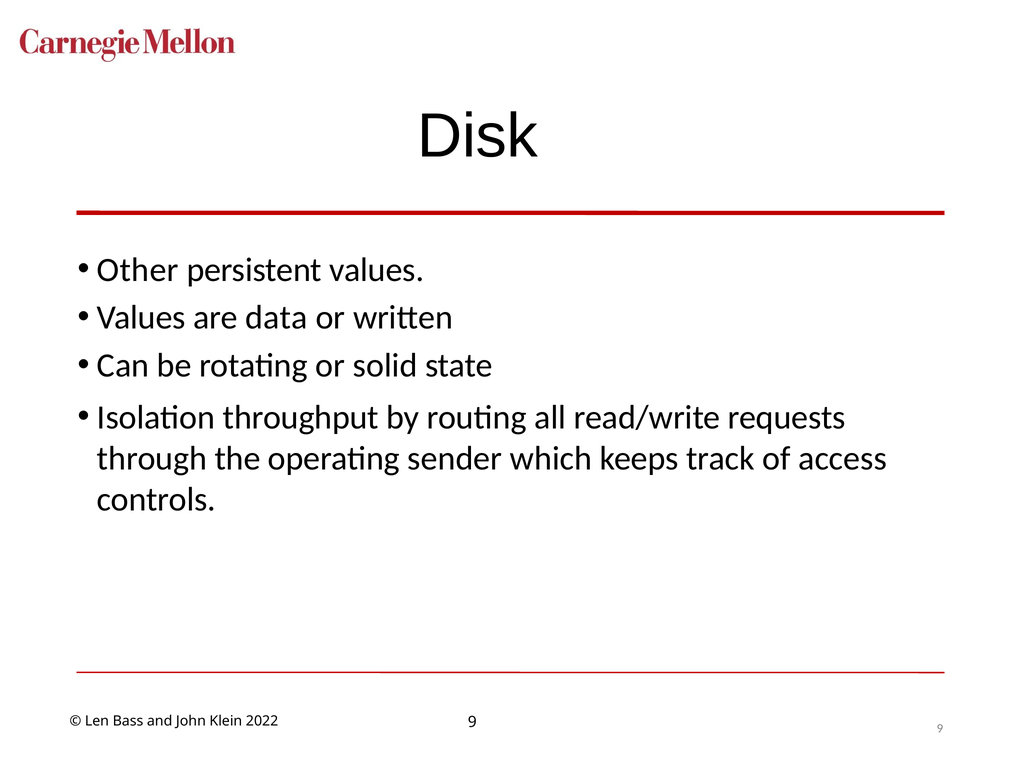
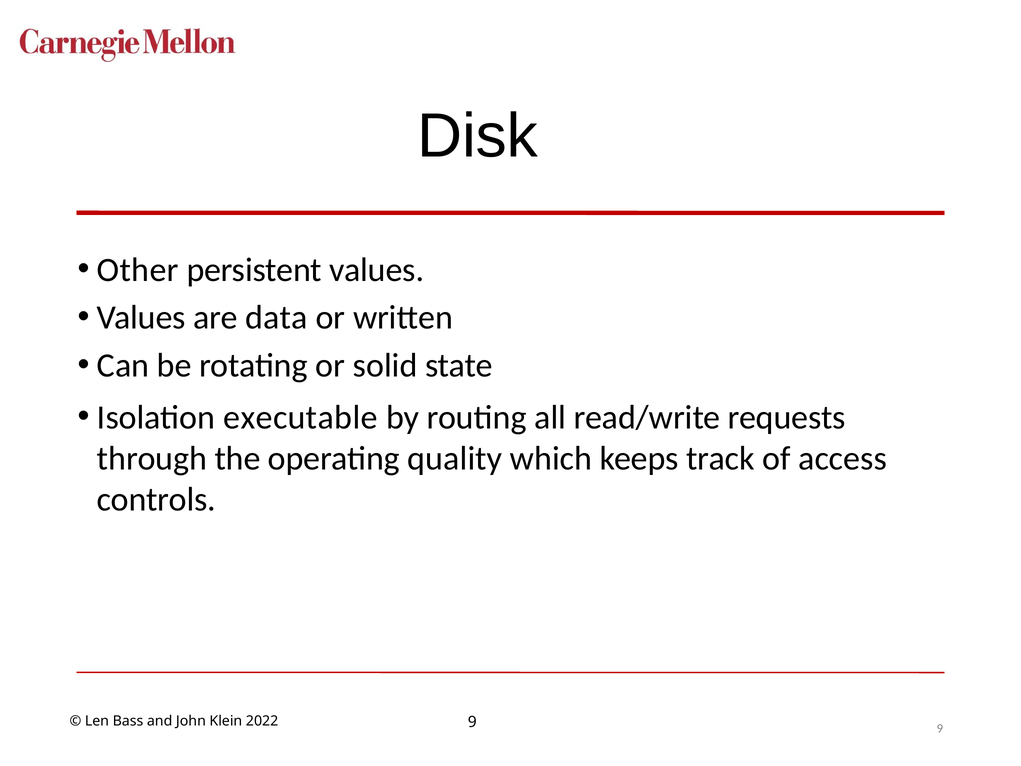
throughput: throughput -> executable (300, 417)
sender: sender -> quality (455, 458)
